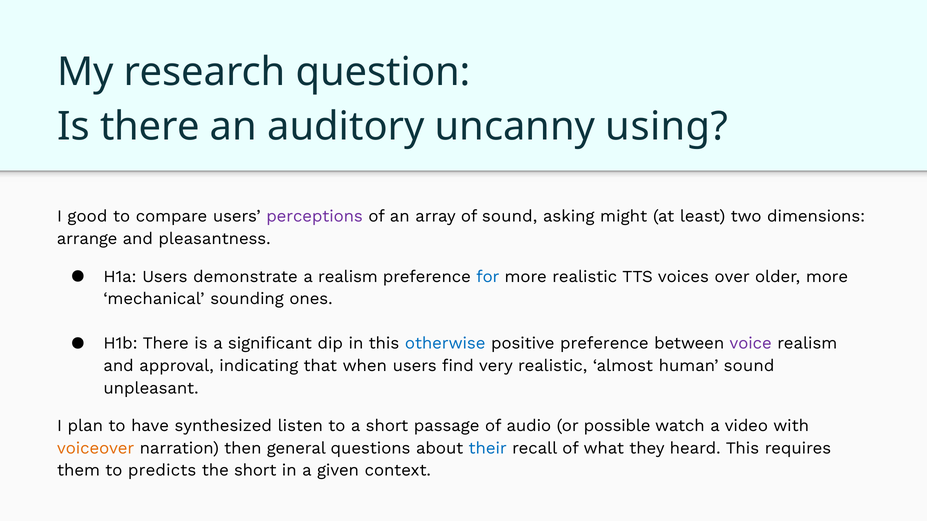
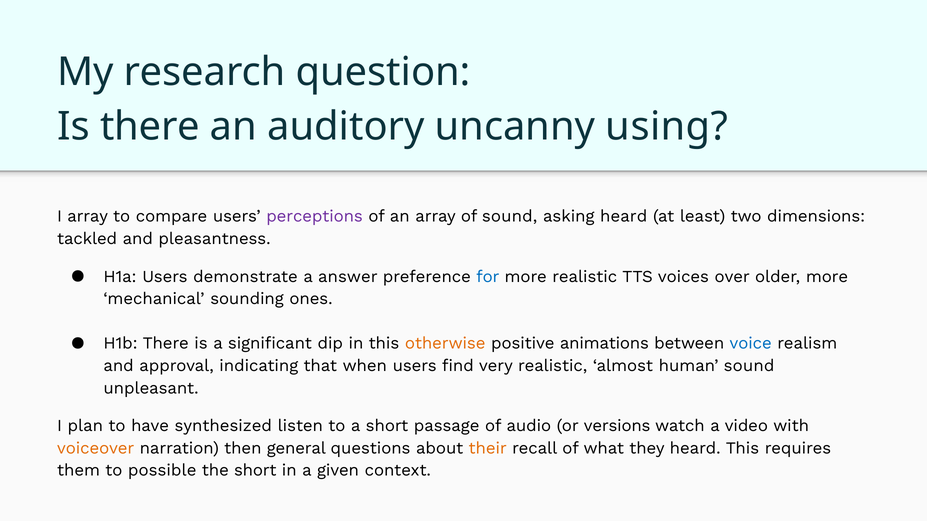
I good: good -> array (88, 217)
asking might: might -> heard (624, 217)
arrange: arrange -> tackled (87, 239)
a realism: realism -> answer (348, 277)
otherwise colour: blue -> orange (445, 344)
positive preference: preference -> animations (604, 344)
voice colour: purple -> blue (751, 344)
possible: possible -> versions (617, 426)
their colour: blue -> orange (488, 449)
predicts: predicts -> possible (162, 471)
